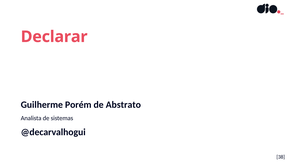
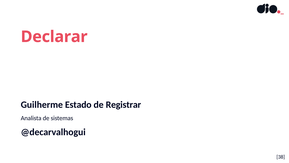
Porém: Porém -> Estado (78, 105)
Abstrato: Abstrato -> Registrar (123, 105)
